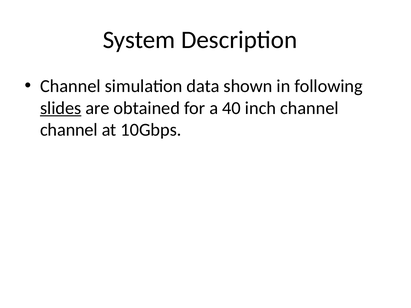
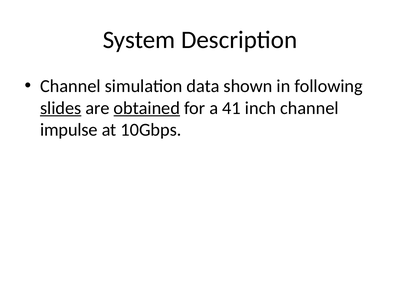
obtained underline: none -> present (147, 108)
40: 40 -> 41 (232, 108)
channel: channel -> impulse (69, 130)
